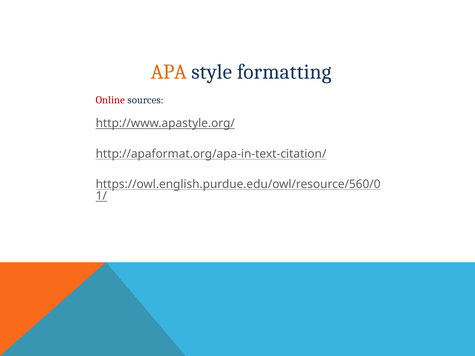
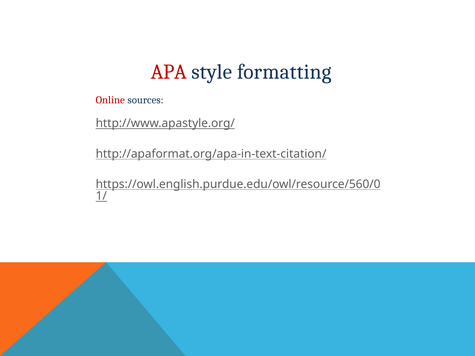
APA colour: orange -> red (169, 72)
